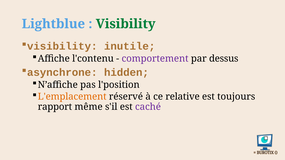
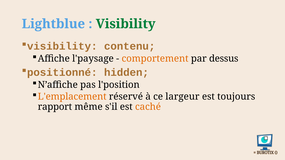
inutile: inutile -> contenu (130, 46)
l'contenu: l'contenu -> l'paysage (93, 59)
comportement colour: purple -> orange (155, 59)
asynchrone: asynchrone -> positionné (62, 73)
relative: relative -> largeur (182, 97)
caché colour: purple -> orange (148, 107)
